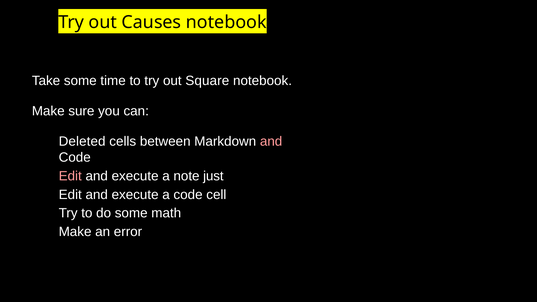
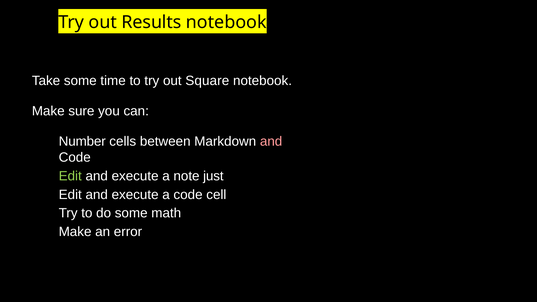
Causes: Causes -> Results (151, 22)
Deleted: Deleted -> Number (82, 141)
Edit colour: pink -> light green (70, 176)
